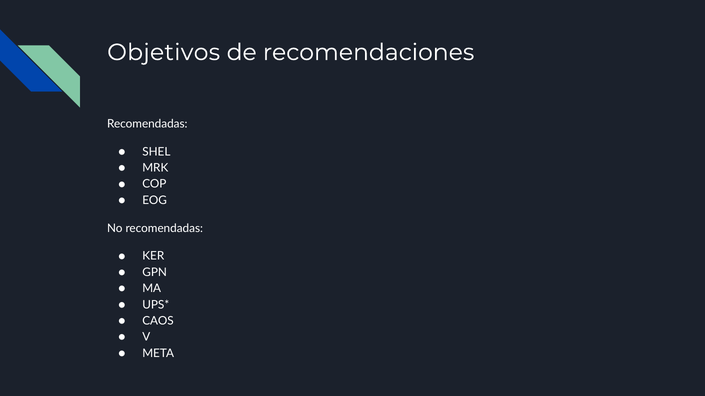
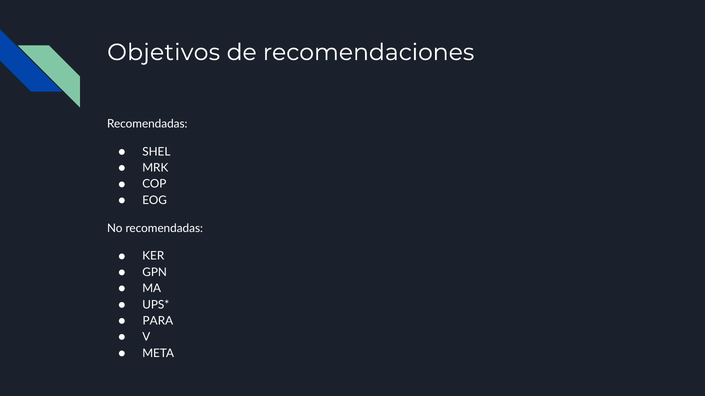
CAOS: CAOS -> PARA (158, 321)
